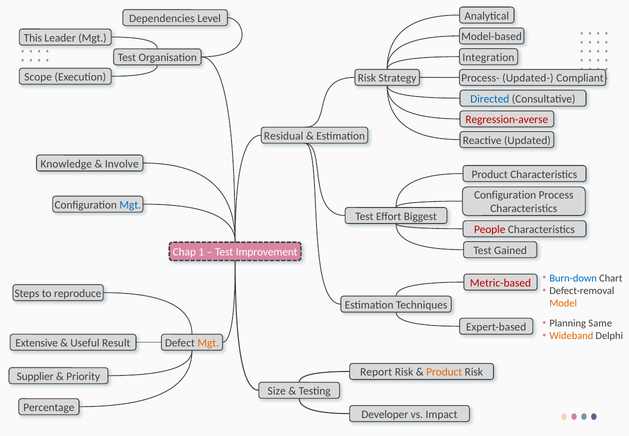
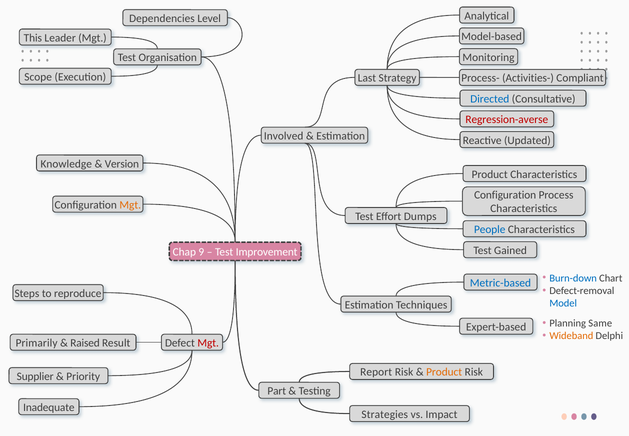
Integration: Integration -> Monitoring (488, 57)
Risk: Risk -> Last (367, 78)
Updated-: Updated- -> Activities- (528, 78)
Residual: Residual -> Involved (284, 136)
Involve: Involve -> Version (122, 164)
Mgt colour: blue -> orange (130, 205)
Biggest: Biggest -> Dumps (420, 216)
People colour: red -> blue (490, 229)
1: 1 -> 9 (201, 252)
Metric-based colour: red -> blue (500, 283)
Model colour: orange -> blue (563, 303)
Extensive: Extensive -> Primarily (37, 343)
Useful: Useful -> Raised (85, 343)
Mgt colour: orange -> red (208, 343)
Size: Size -> Part (277, 391)
Percentage: Percentage -> Inadequate (49, 407)
Developer: Developer -> Strategies (385, 414)
